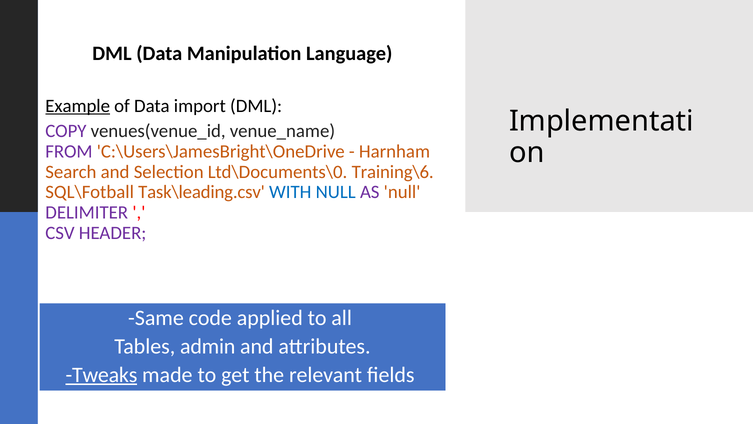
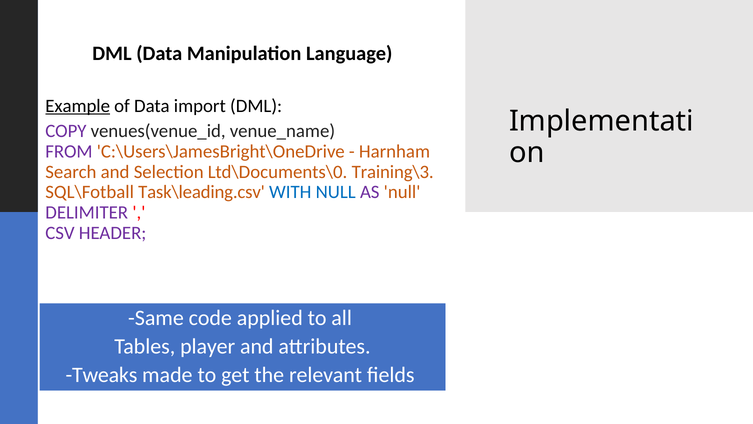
Training\6: Training\6 -> Training\3 (393, 172)
admin: admin -> player (208, 346)
Tweaks underline: present -> none (101, 374)
